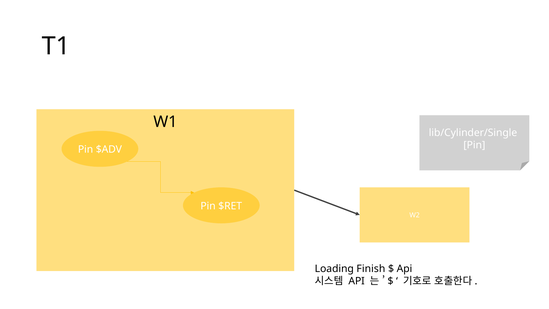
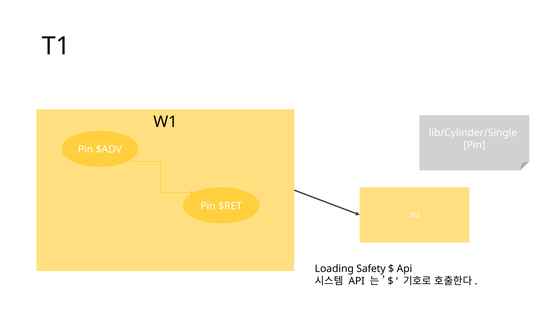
Finish: Finish -> Safety (371, 268)
